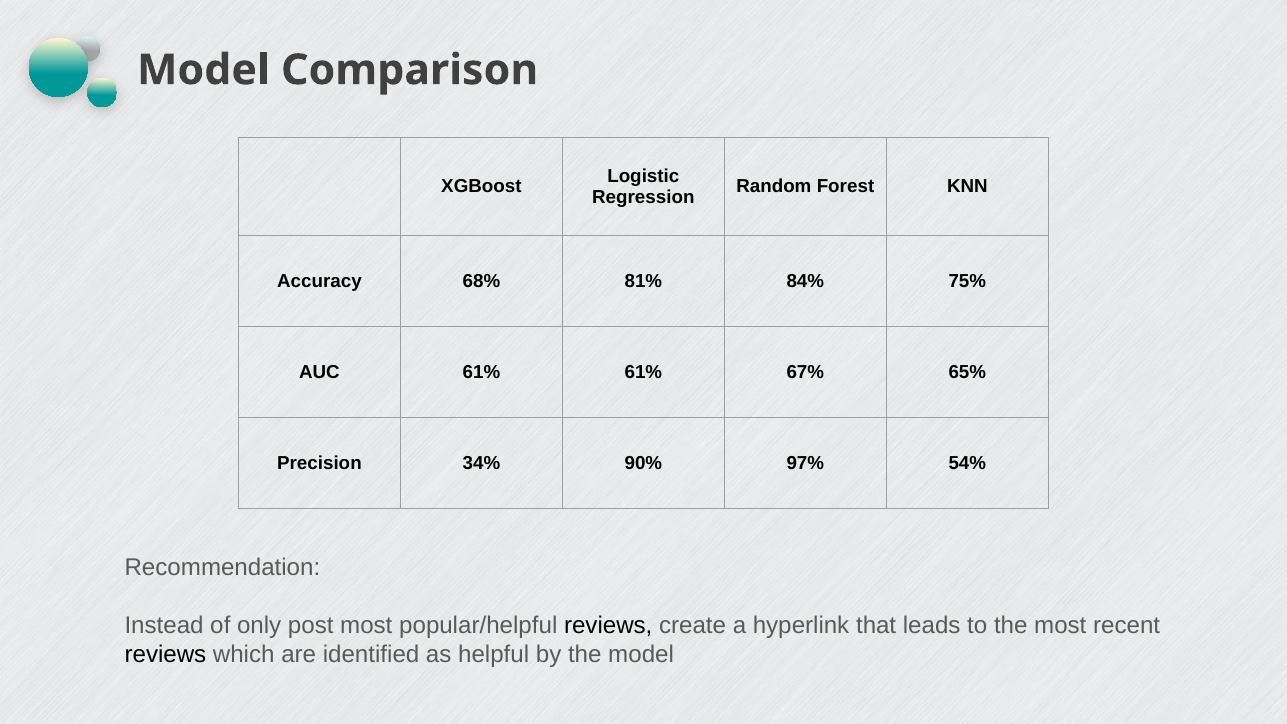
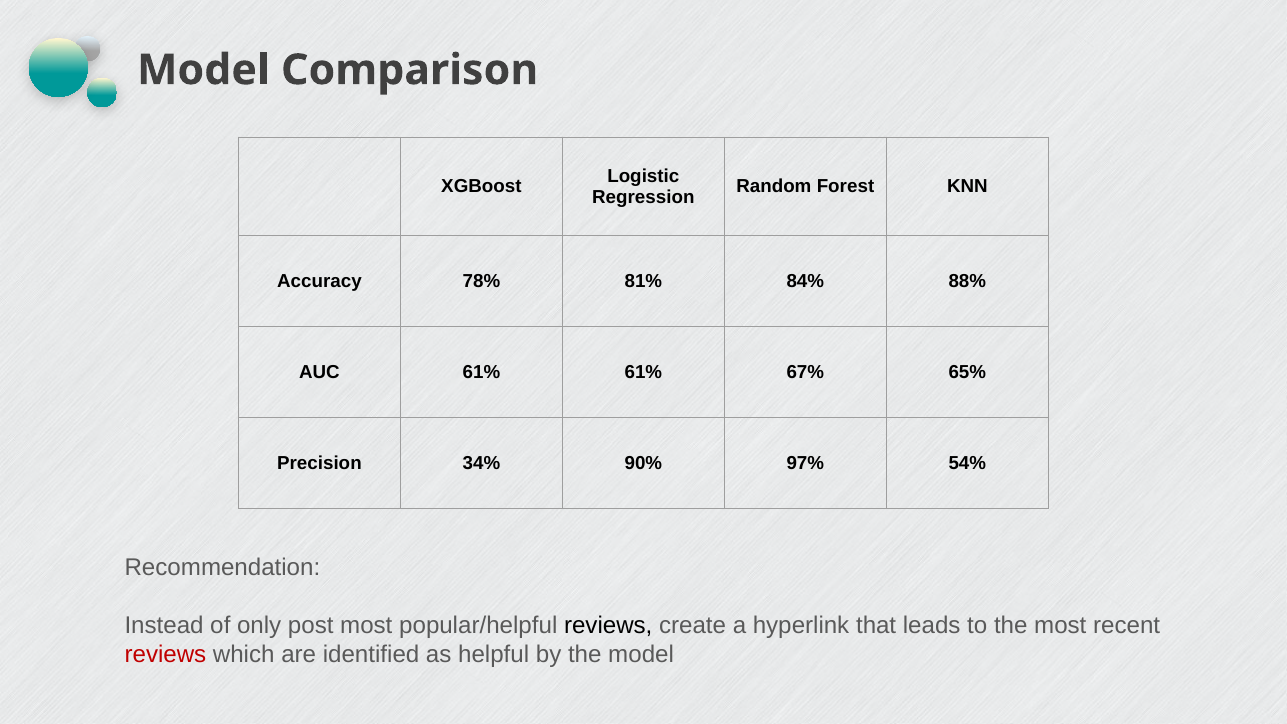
68%: 68% -> 78% (481, 281)
75%: 75% -> 88% (967, 281)
reviews colour: black -> red (165, 654)
